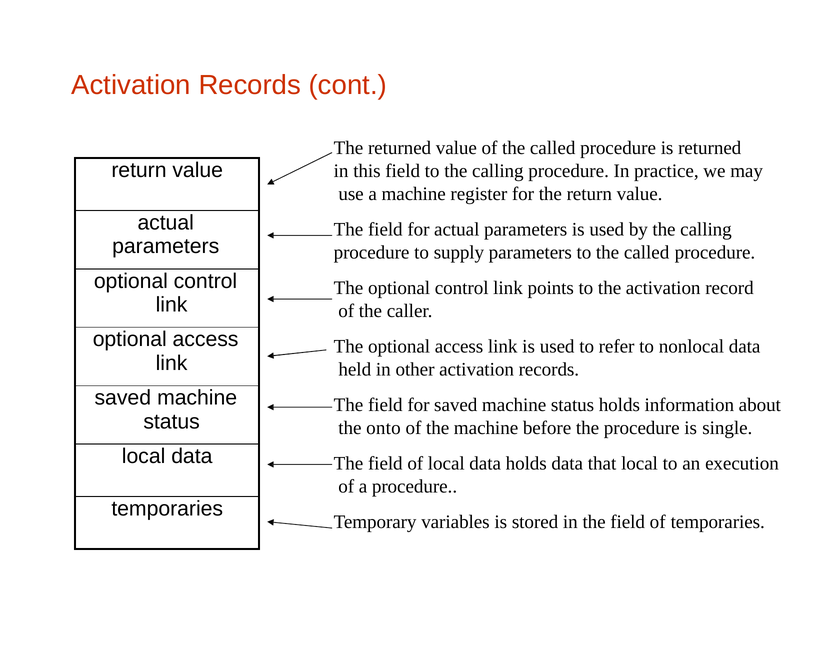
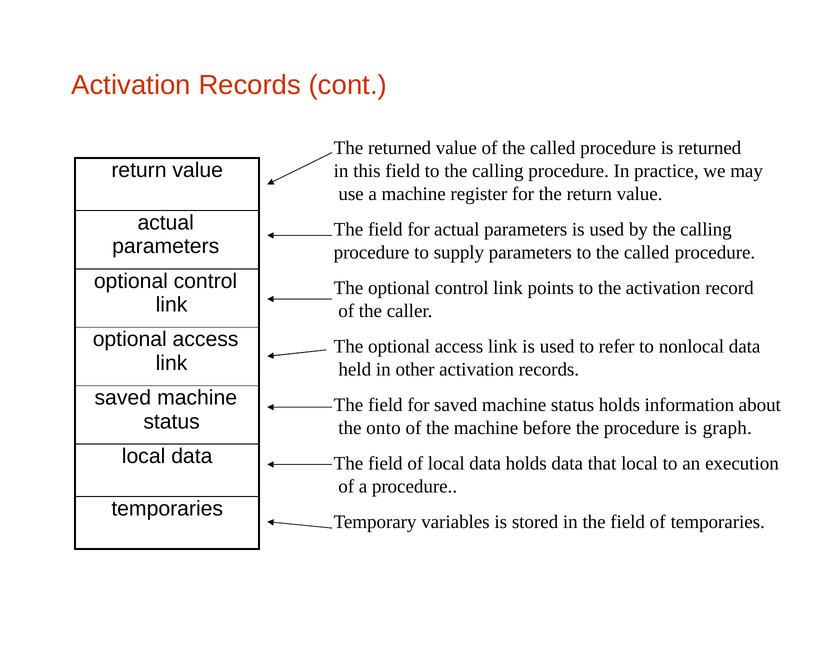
single: single -> graph (727, 428)
